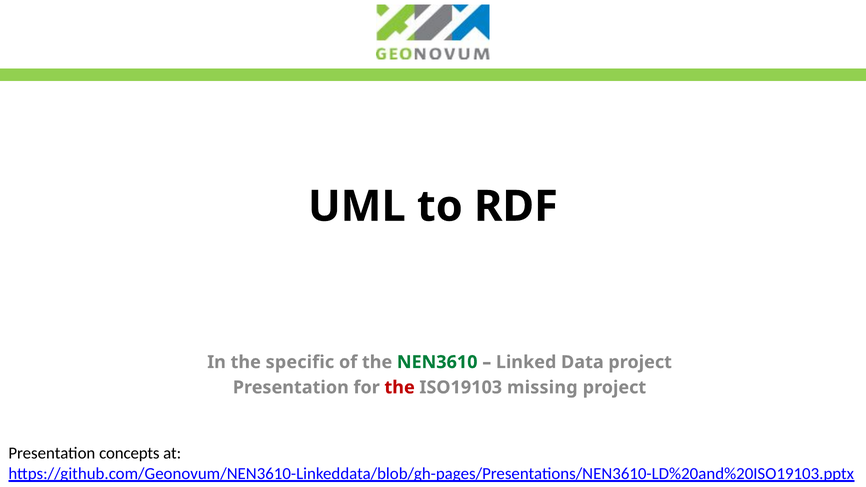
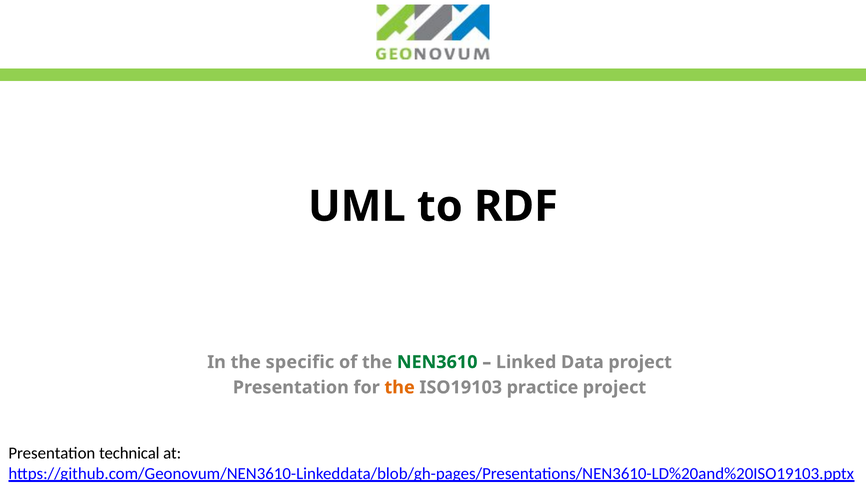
the colour: red -> orange (400, 388)
missing: missing -> practice (542, 388)
concepts: concepts -> technical (129, 454)
